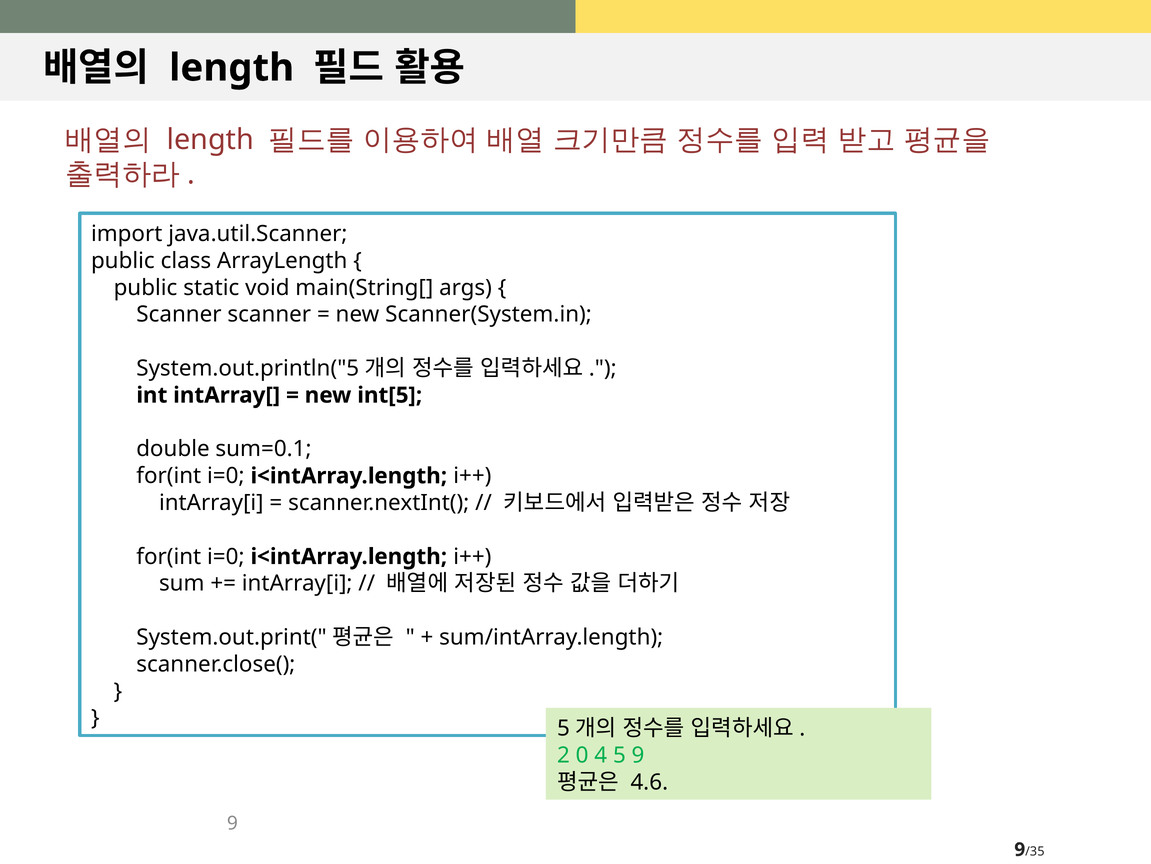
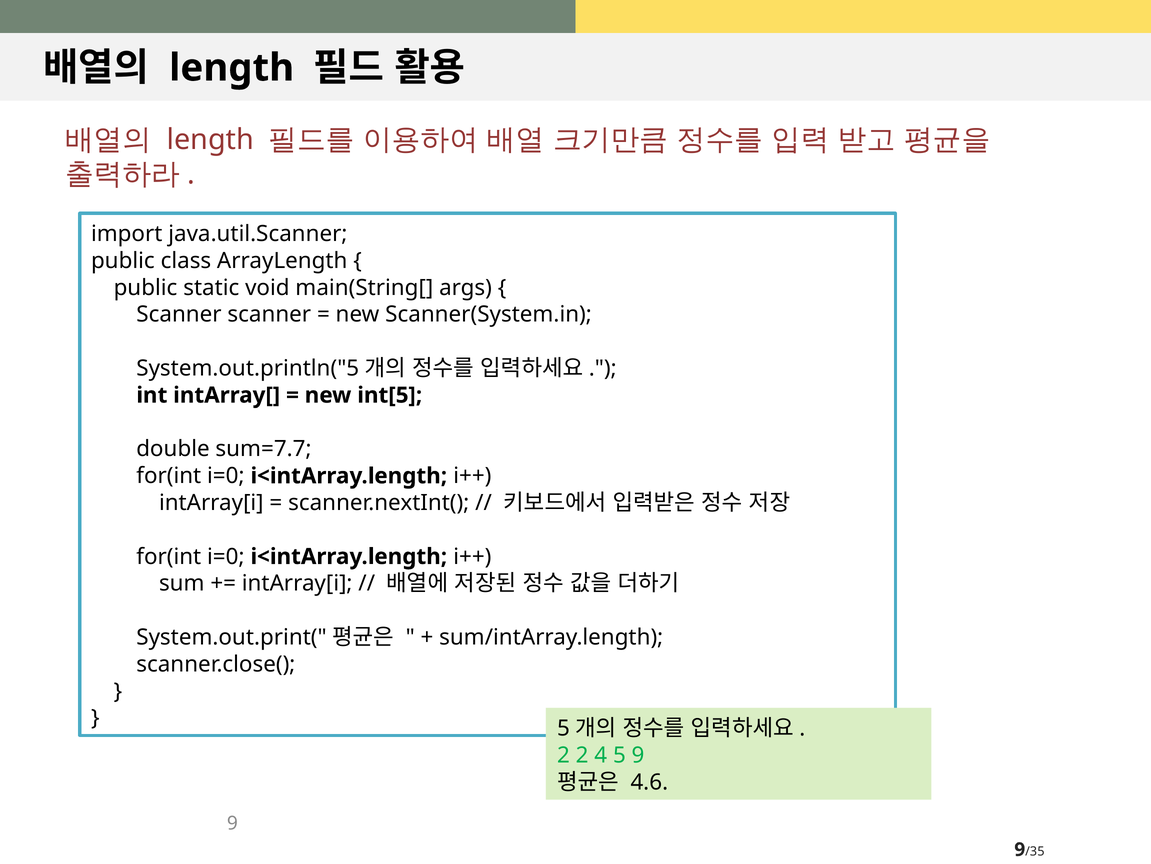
sum=0.1: sum=0.1 -> sum=7.7 (264, 449)
2 0: 0 -> 2 (582, 755)
